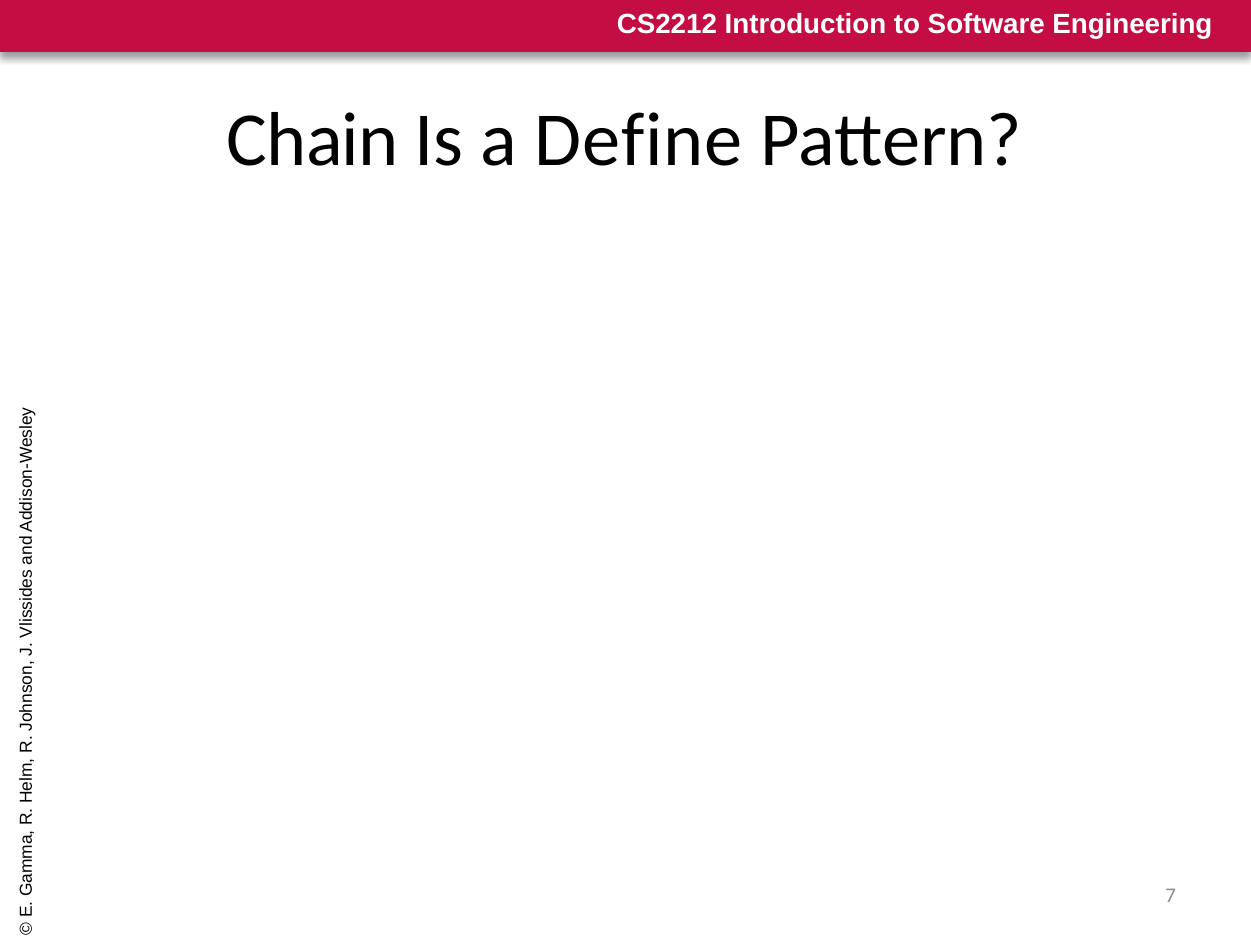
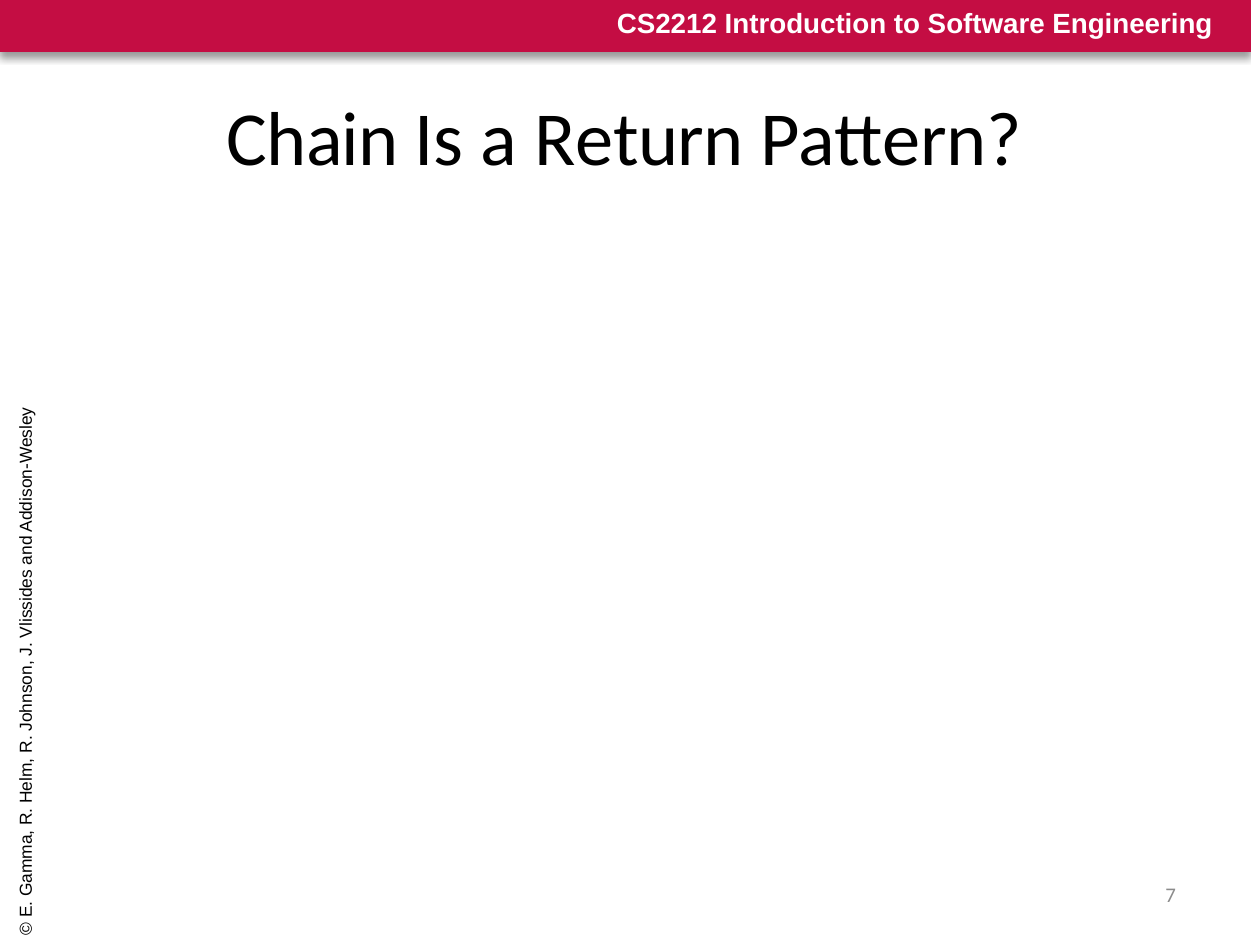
Define: Define -> Return (639, 141)
